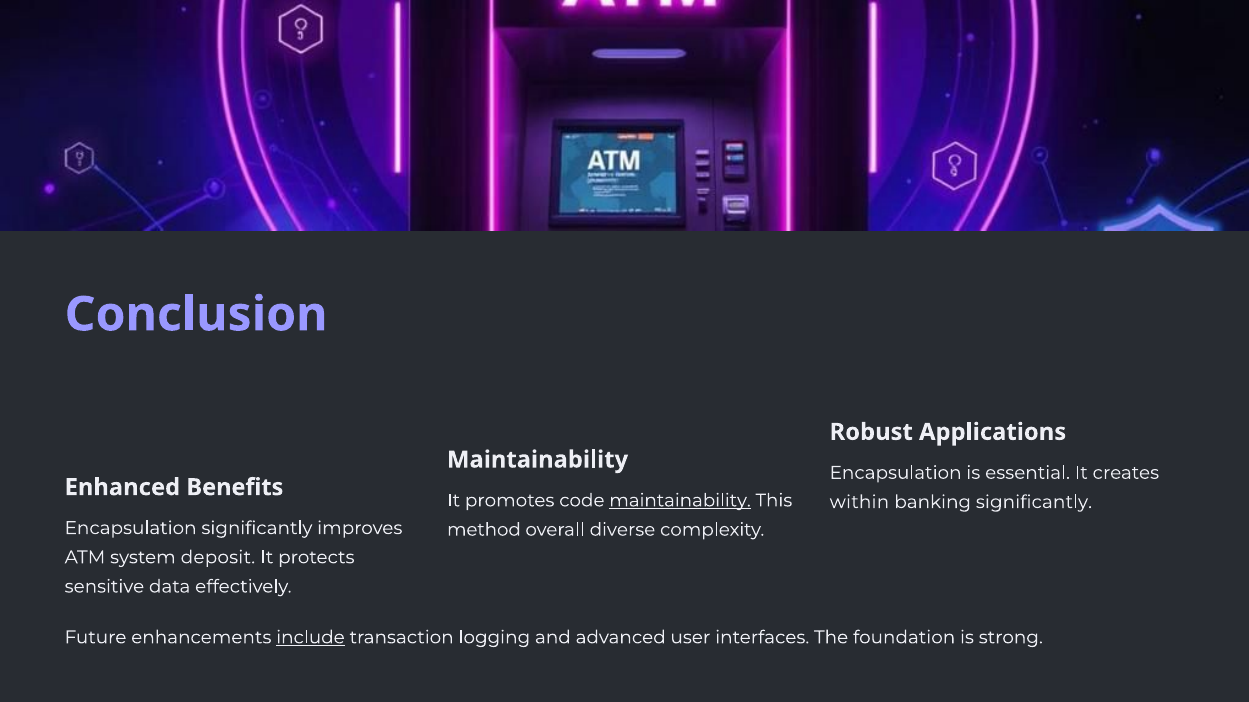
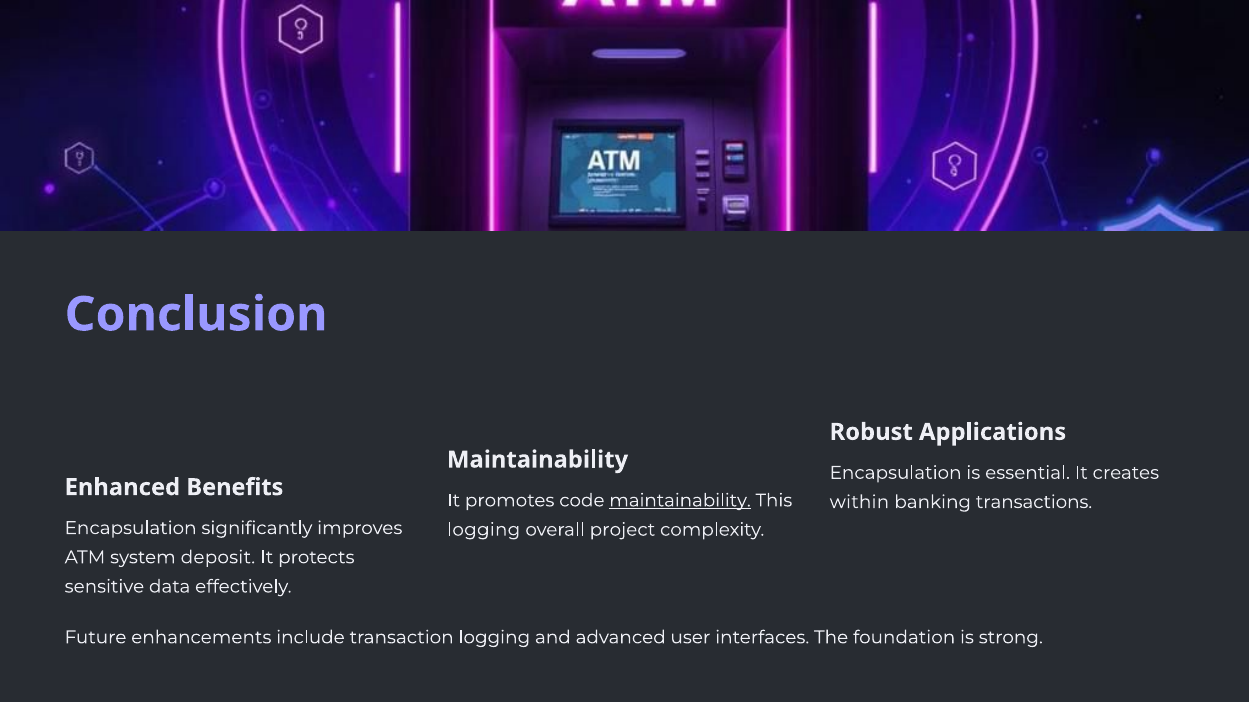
banking significantly: significantly -> transactions (1034, 502)
method: method -> logging (484, 530)
diverse: diverse -> project (622, 530)
include underline: present -> none (310, 638)
